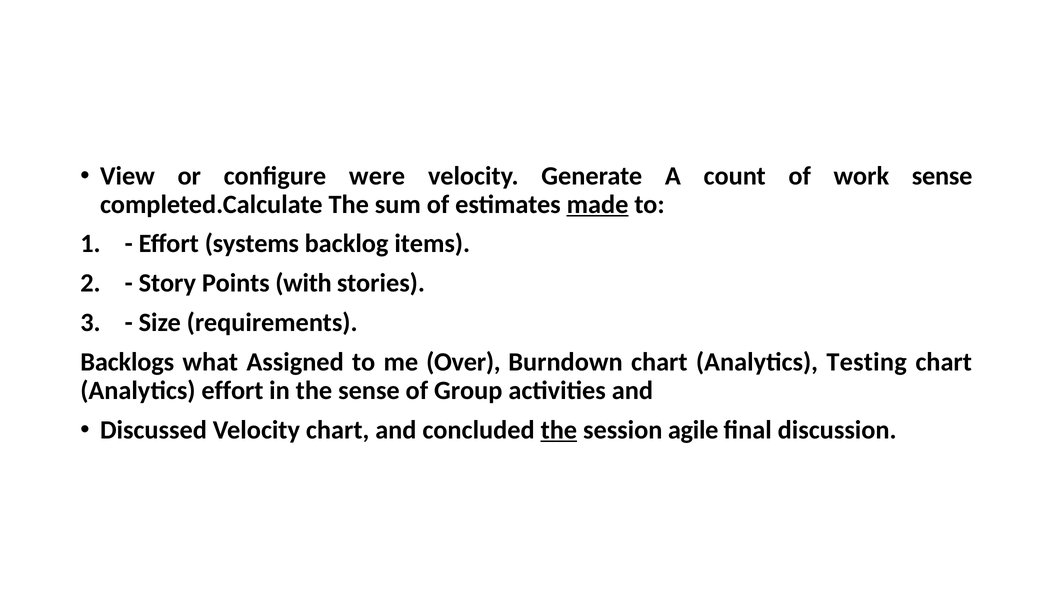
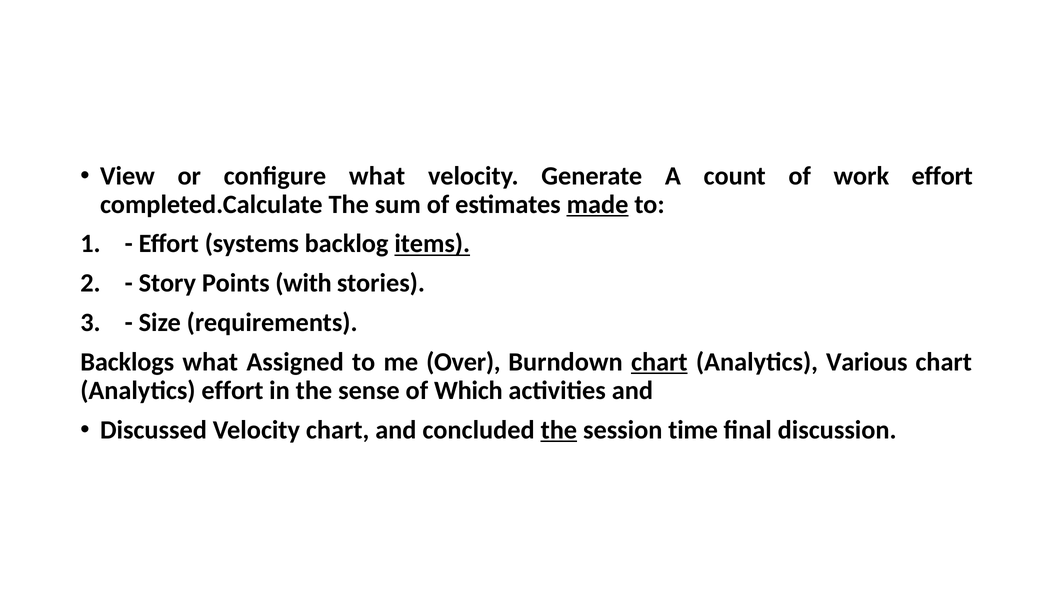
configure were: were -> what (377, 176)
work sense: sense -> effort (942, 176)
items underline: none -> present (432, 243)
chart underline: none -> present (659, 362)
Testing: Testing -> Various (867, 362)
Group: Group -> Which (468, 390)
agile: agile -> time (693, 429)
